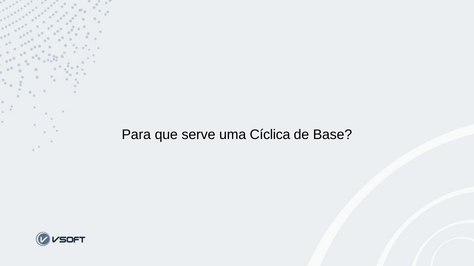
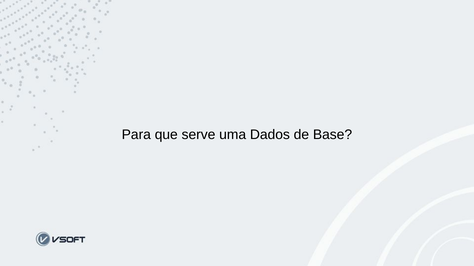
Cíclica: Cíclica -> Dados (270, 135)
